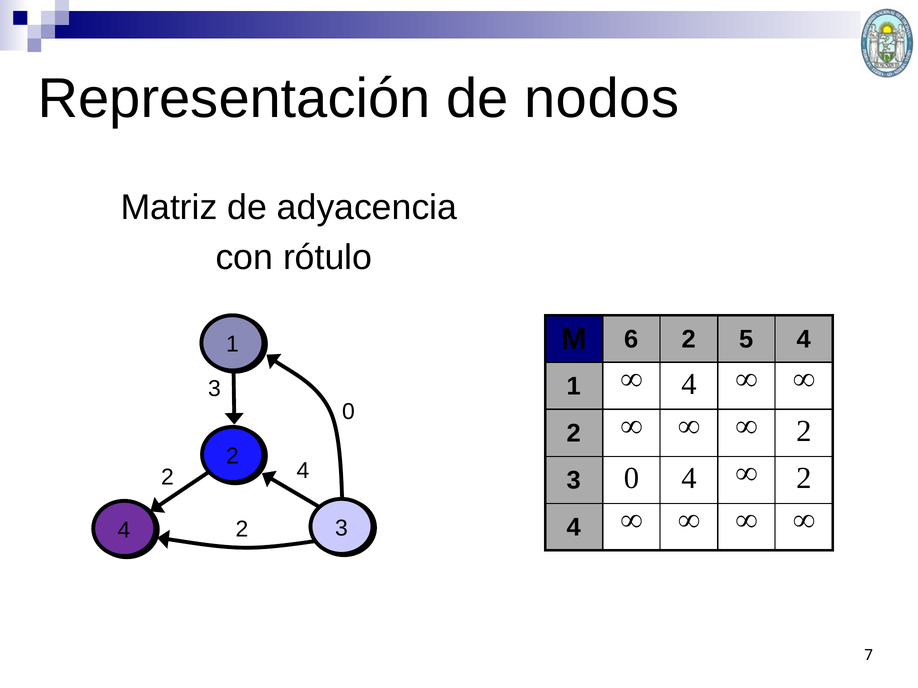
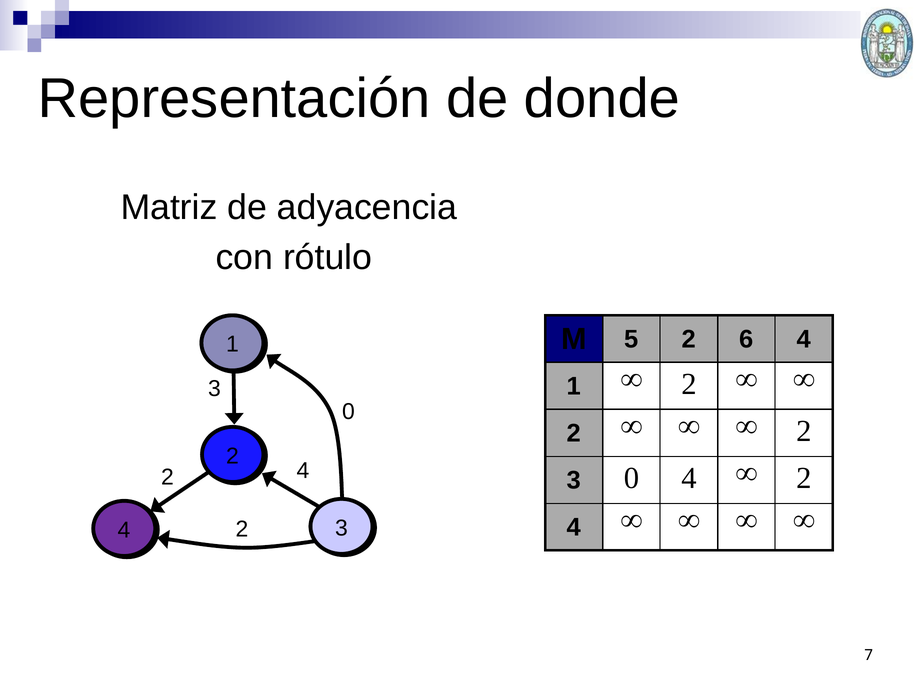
nodos: nodos -> donde (602, 99)
6: 6 -> 5 (631, 339)
5: 5 -> 6 (747, 339)
4: 4 -> 2 (689, 384)
